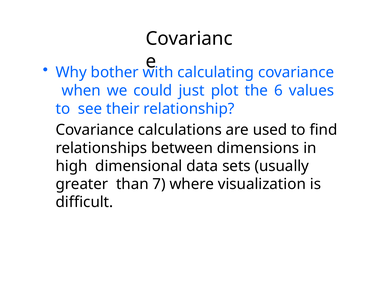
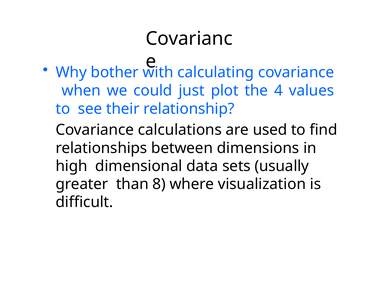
6: 6 -> 4 (278, 91)
7: 7 -> 8 (159, 184)
